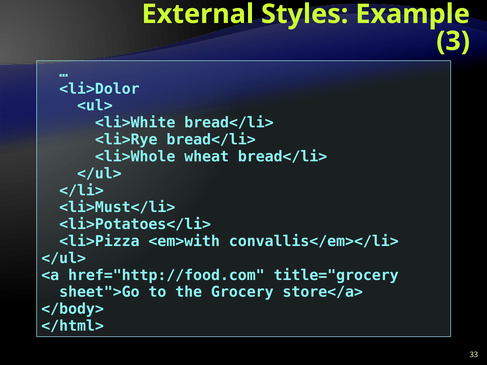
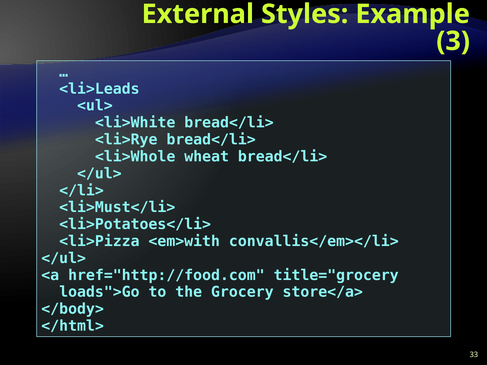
<li>Dolor: <li>Dolor -> <li>Leads (99, 89)
sheet">Go: sheet">Go -> loads">Go (99, 292)
